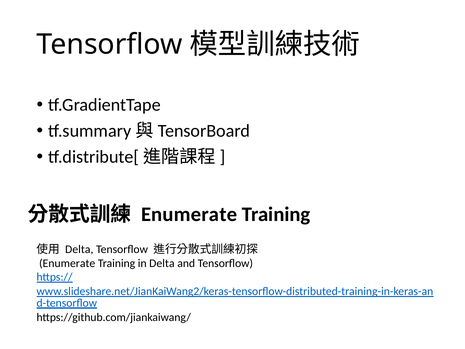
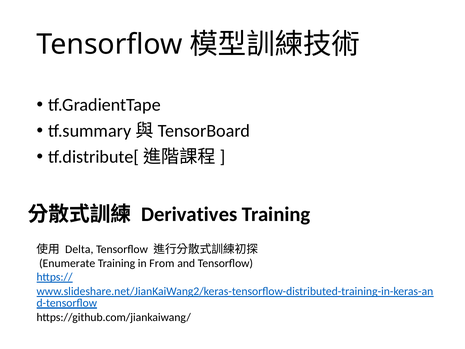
Enumerate: Enumerate -> Derivatives (189, 214)
in Delta: Delta -> From (162, 263)
